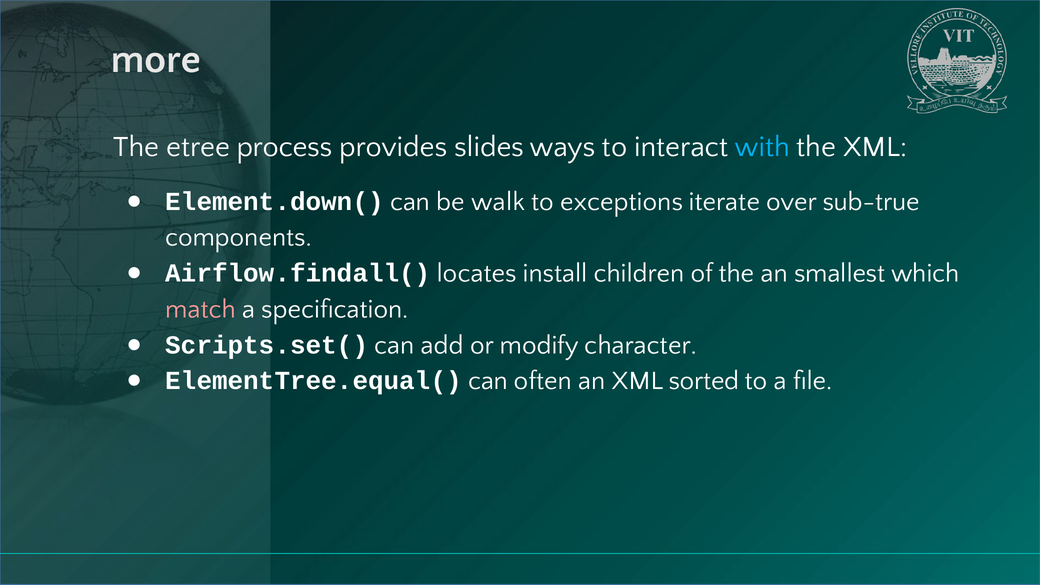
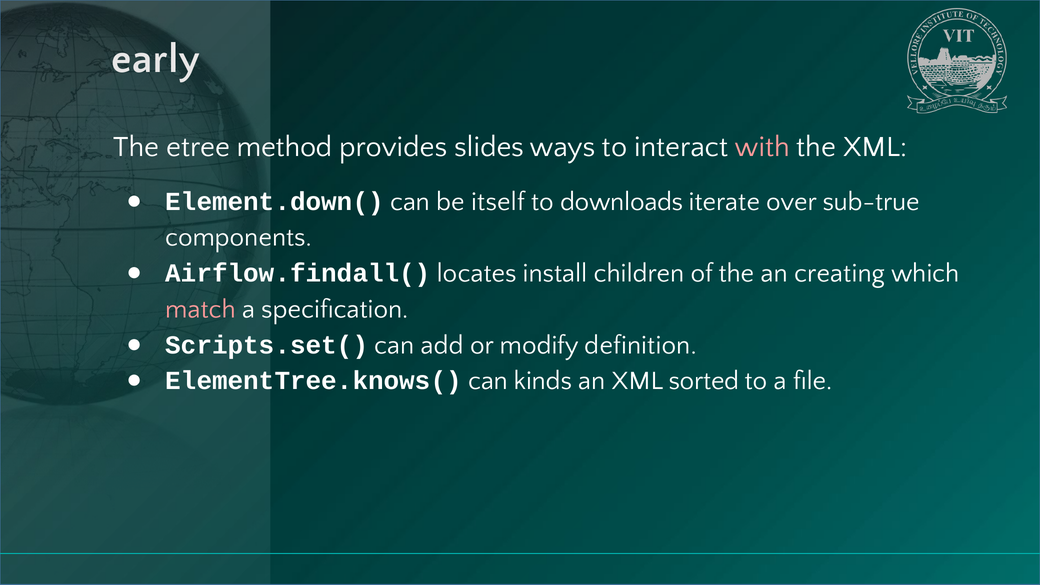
more: more -> early (156, 59)
process: process -> method (285, 147)
with colour: light blue -> pink (762, 147)
walk: walk -> itself (498, 201)
exceptions: exceptions -> downloads (622, 201)
smallest: smallest -> creating (840, 273)
character: character -> definition (641, 345)
ElementTree.equal(: ElementTree.equal( -> ElementTree.knows( (314, 381)
often: often -> kinds (543, 381)
